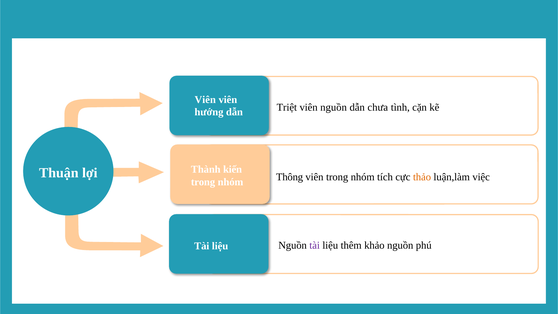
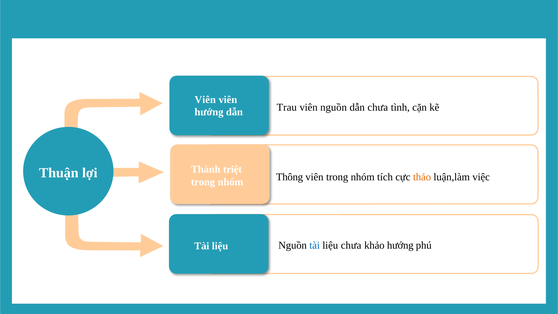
Triệt: Triệt -> Trau (287, 107)
kiến: kiến -> triệt (233, 169)
tài colour: purple -> blue (315, 245)
liệu thêm: thêm -> chưa (351, 245)
khảo nguồn: nguồn -> hướng (400, 245)
